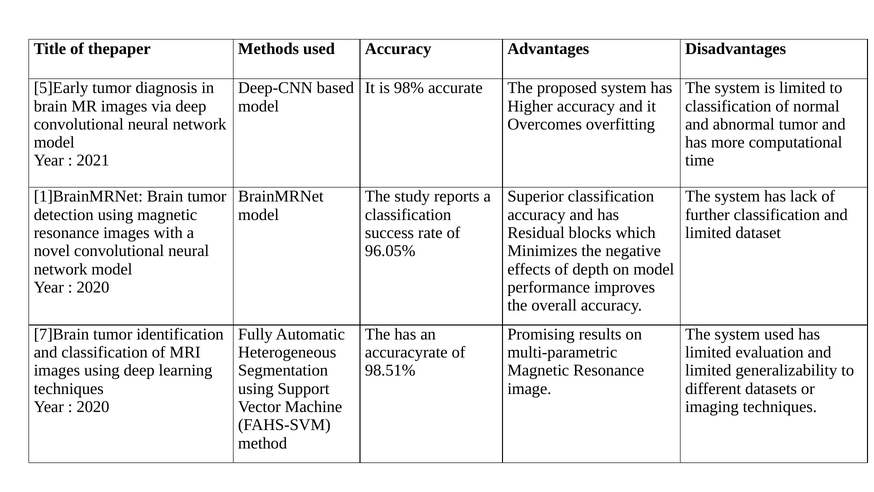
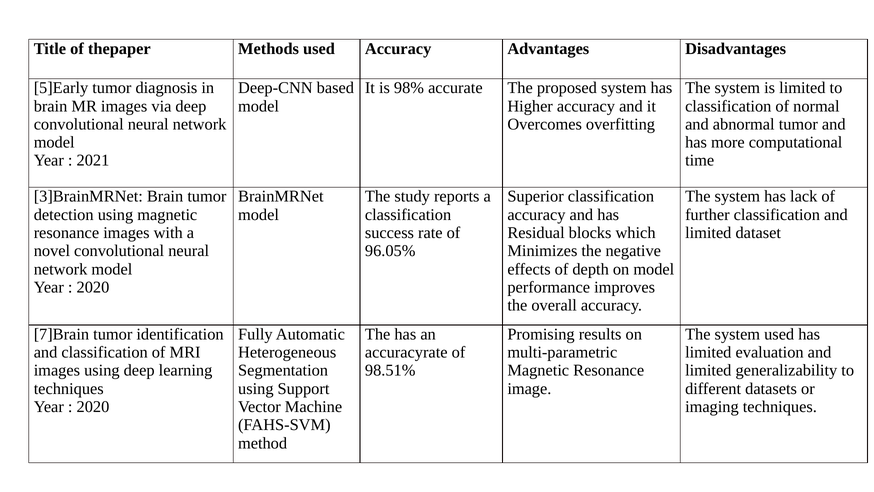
1]BrainMRNet: 1]BrainMRNet -> 3]BrainMRNet (88, 196)
